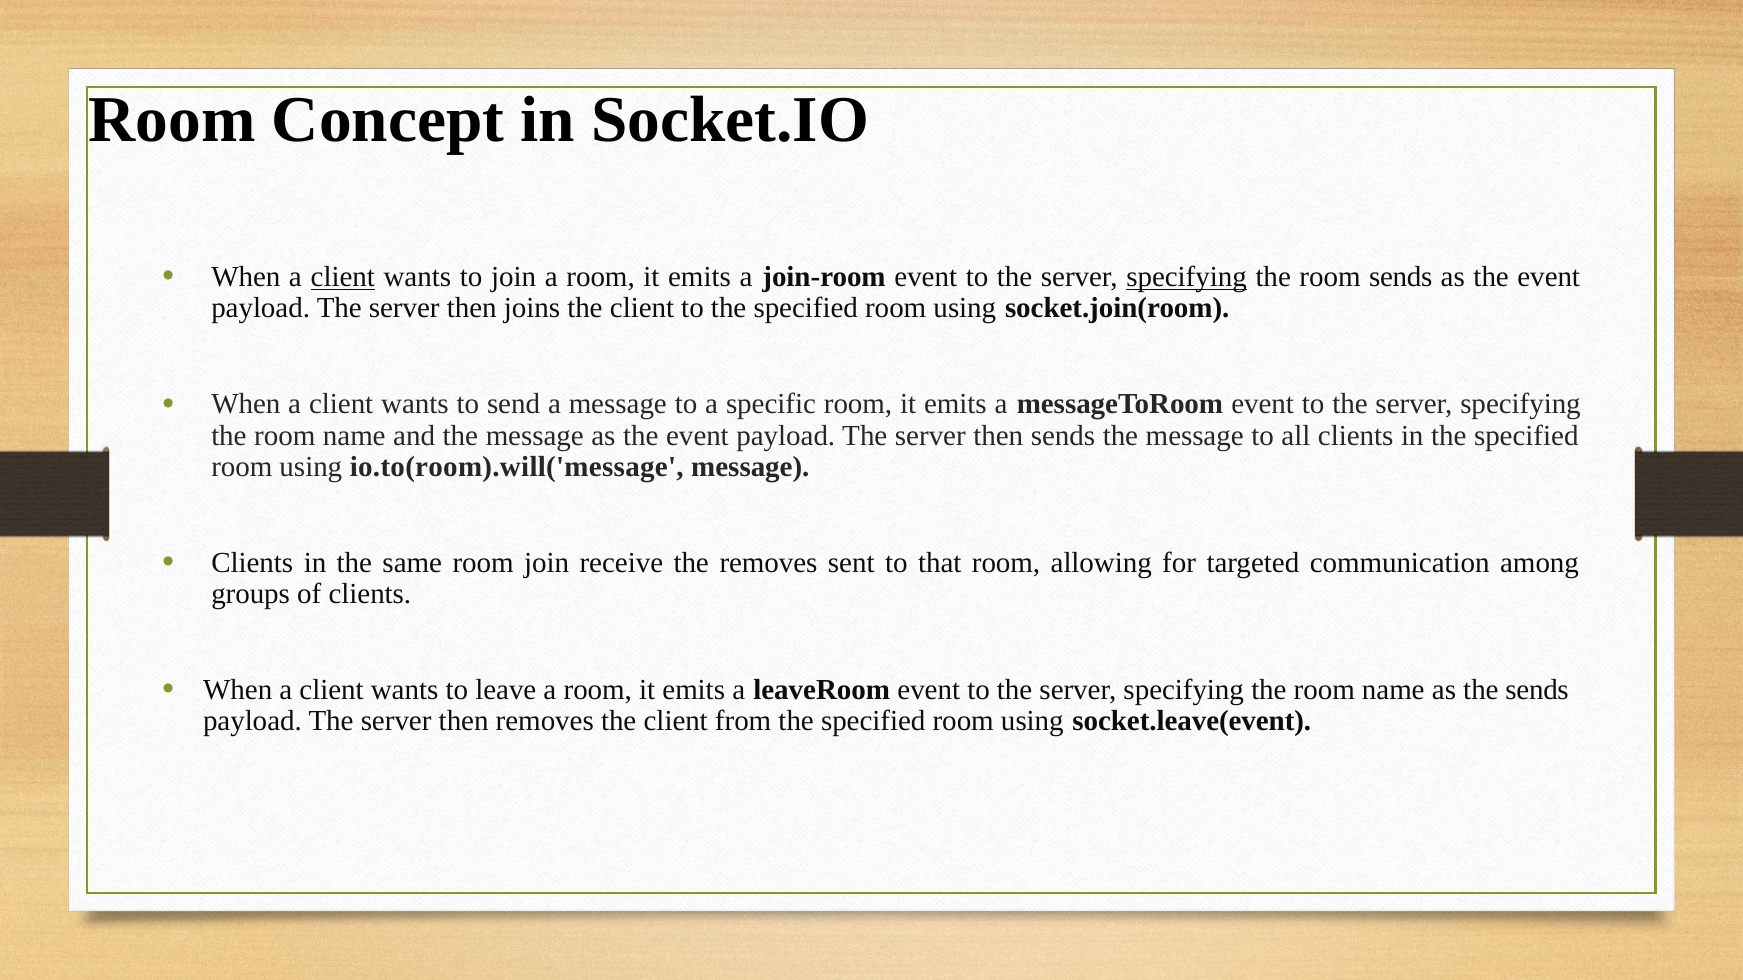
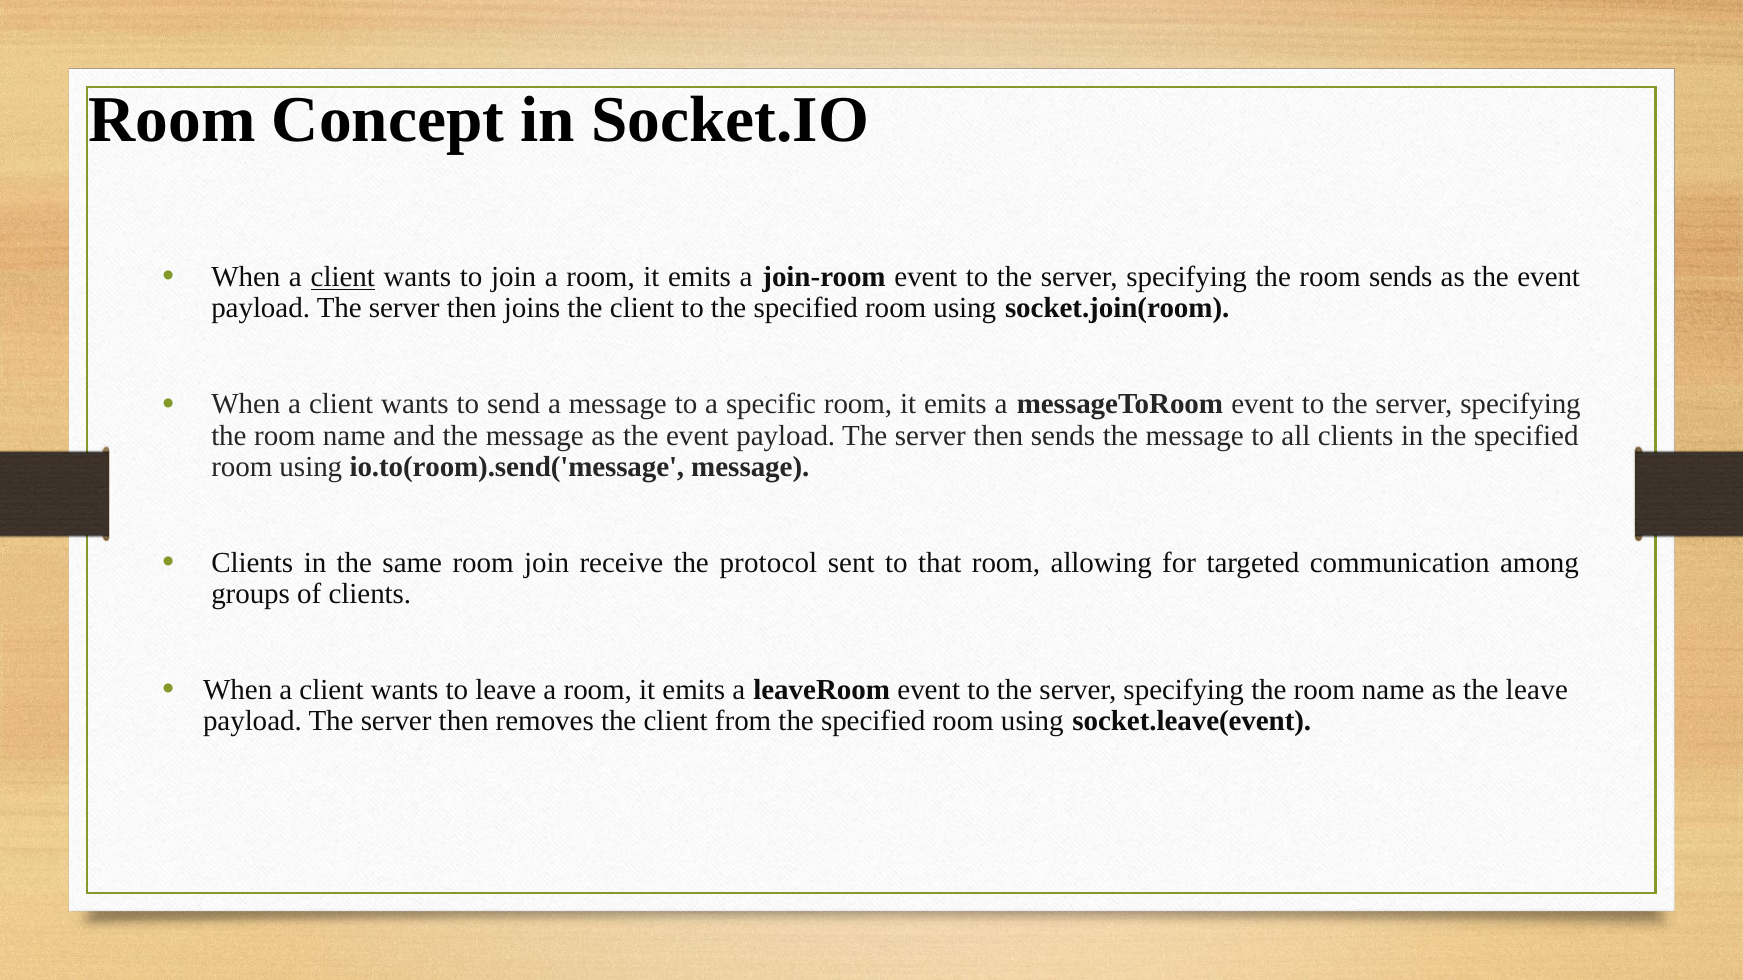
specifying underline: present -> none (1187, 277)
io.to(room).will('message: io.to(room).will('message -> io.to(room).send('message (517, 467)
the removes: removes -> protocol (768, 563)
the sends: sends -> leave (1537, 690)
